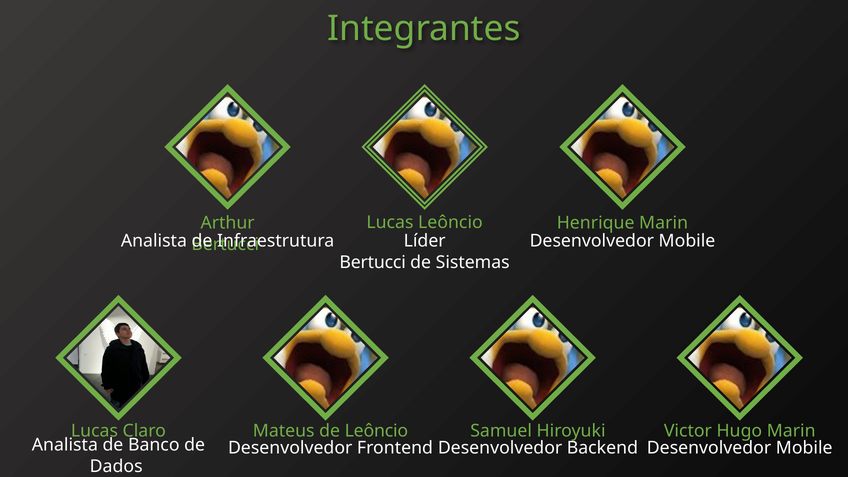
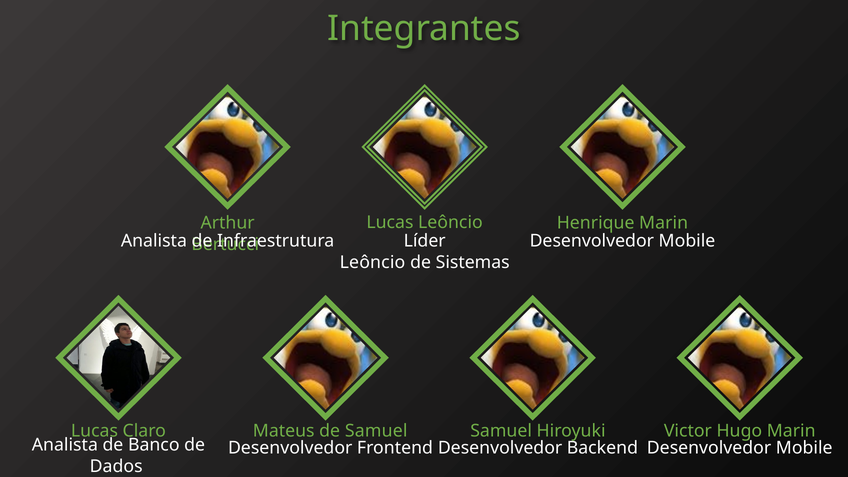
Bertucci: Bertucci -> Leôncio (372, 262)
de Leôncio: Leôncio -> Samuel (376, 431)
